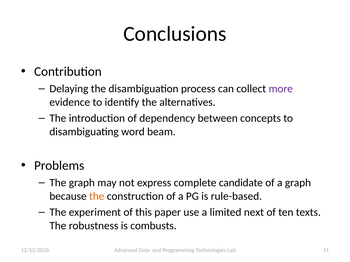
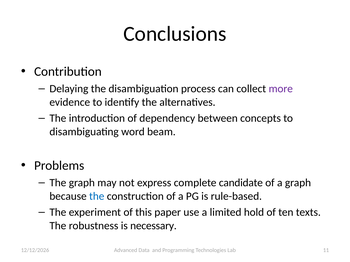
the colour: orange -> blue (97, 196)
next: next -> hold (254, 213)
combusts: combusts -> necessary (153, 226)
